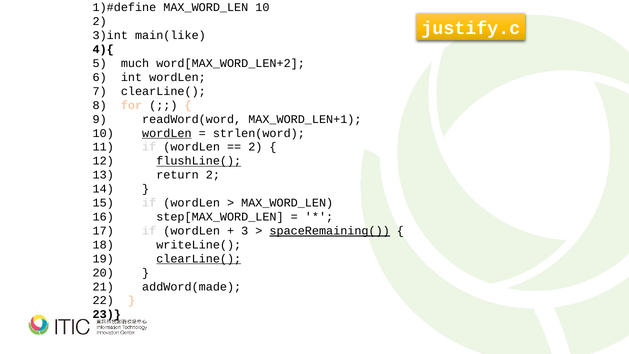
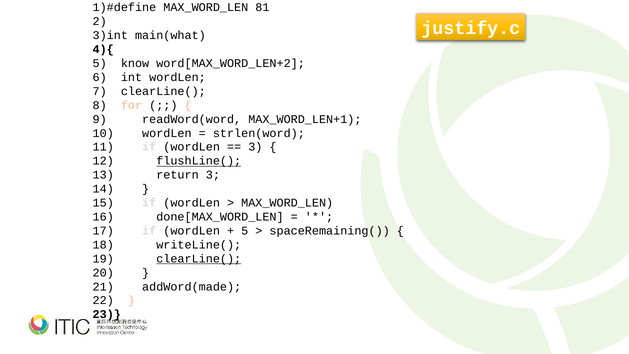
MAX_WORD_LEN 10: 10 -> 81 (262, 8)
main(like: main(like -> main(what (170, 35)
much: much -> know (135, 63)
wordLen underline: present -> none (167, 133)
2: 2 -> 3 (255, 147)
return 2: 2 -> 3 (213, 175)
step[MAX_WORD_LEN: step[MAX_WORD_LEN -> done[MAX_WORD_LEN (220, 217)
3: 3 -> 5 (245, 231)
spaceRemaining( underline: present -> none (330, 231)
